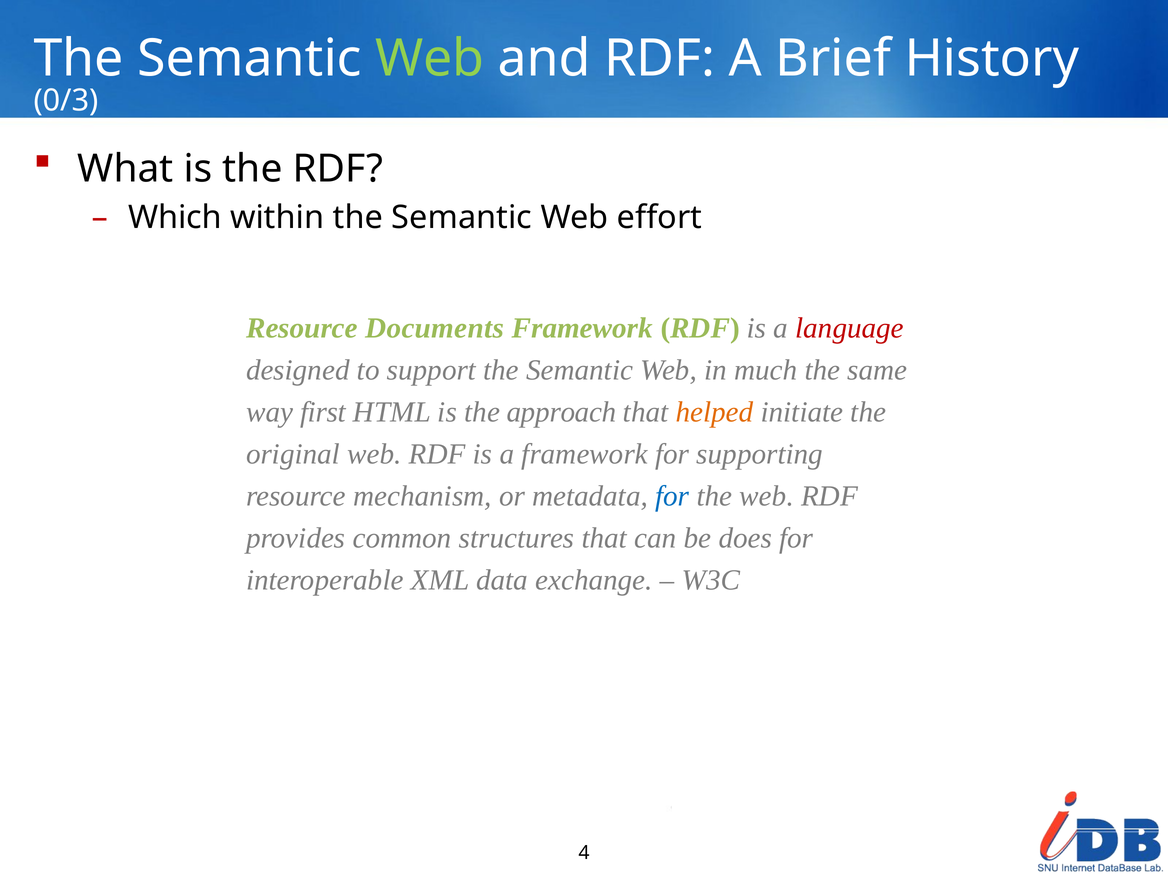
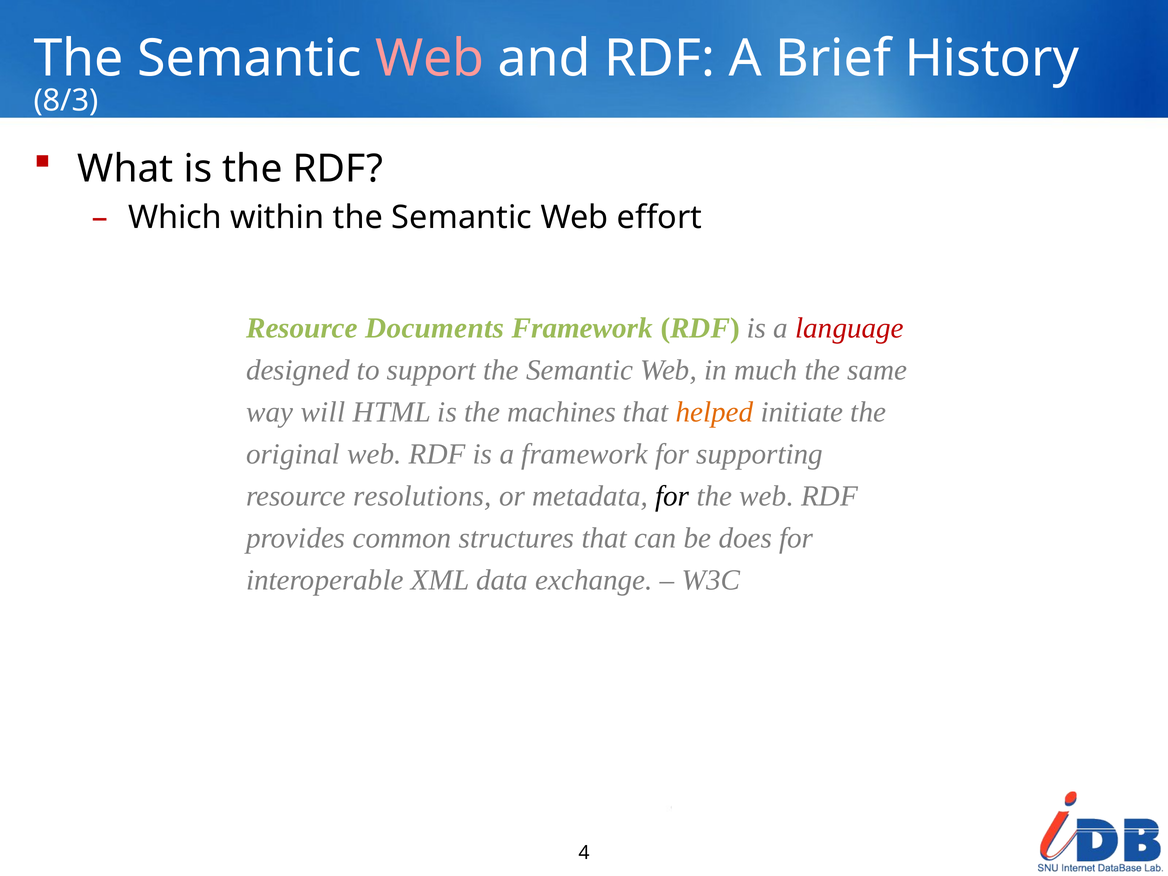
Web colour: light green -> pink (430, 59)
0/3: 0/3 -> 8/3 (66, 101)
first: first -> will (323, 412)
approach: approach -> machines (562, 412)
mechanism: mechanism -> resolutions (422, 496)
for colour: blue -> black (672, 496)
